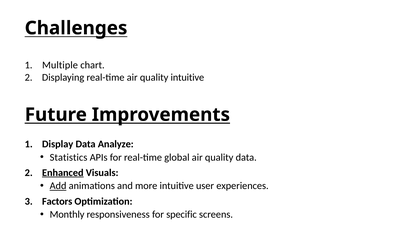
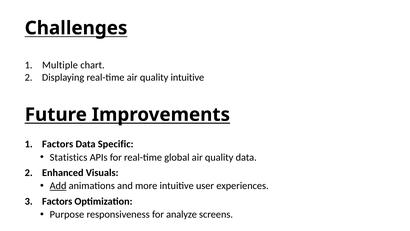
Display: Display -> Factors (58, 144)
Analyze: Analyze -> Specific (116, 144)
Enhanced underline: present -> none (63, 172)
Monthly: Monthly -> Purpose (67, 214)
specific: specific -> analyze (182, 214)
